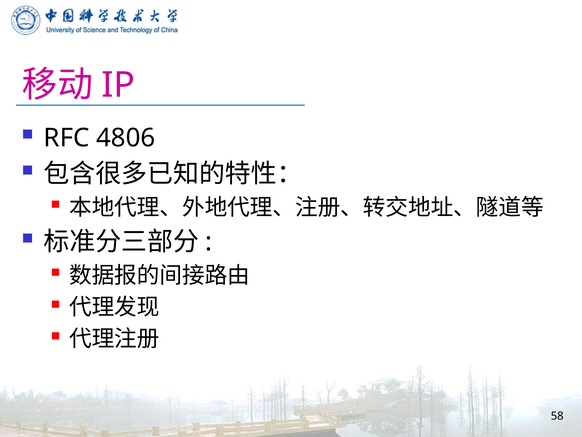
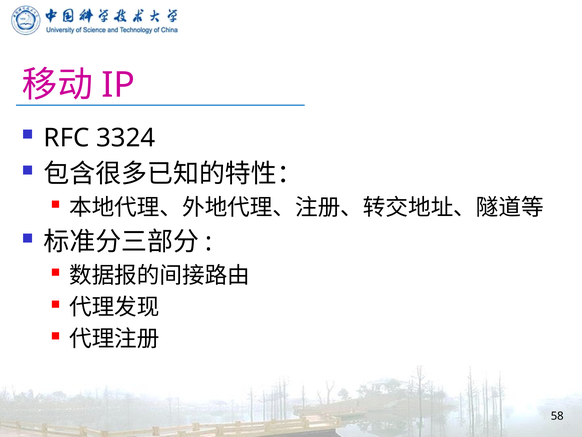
4806: 4806 -> 3324 (126, 138)
